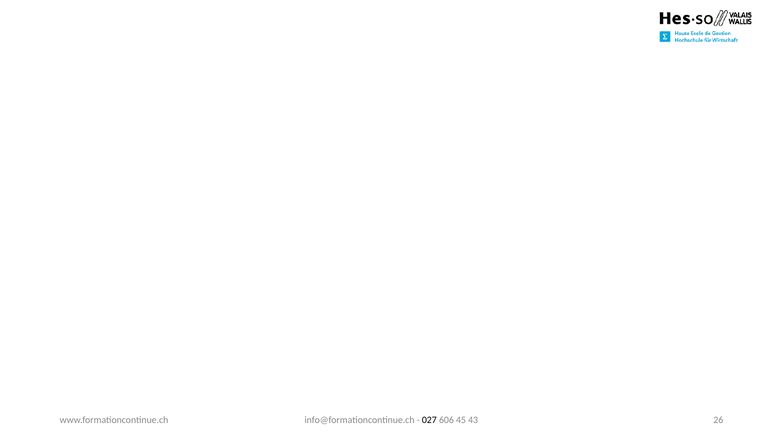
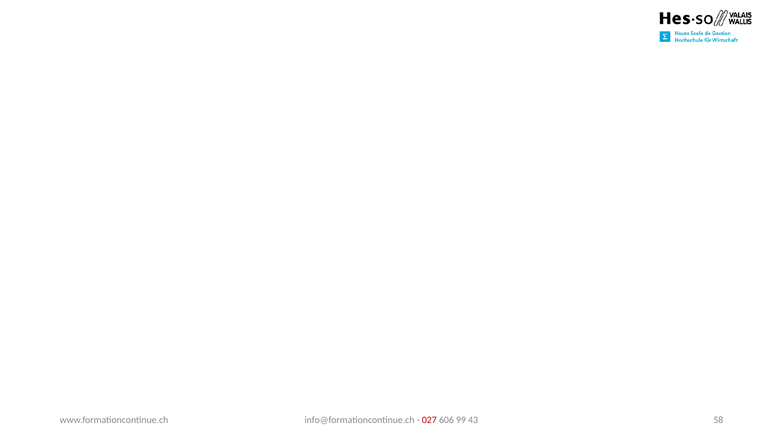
027 colour: black -> red (429, 421)
45: 45 -> 99 (461, 421)
26: 26 -> 58 (718, 421)
